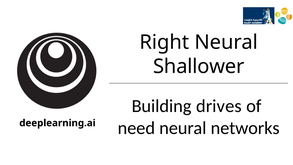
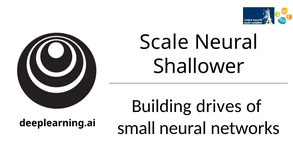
Right: Right -> Scale (164, 42)
need: need -> small (136, 128)
